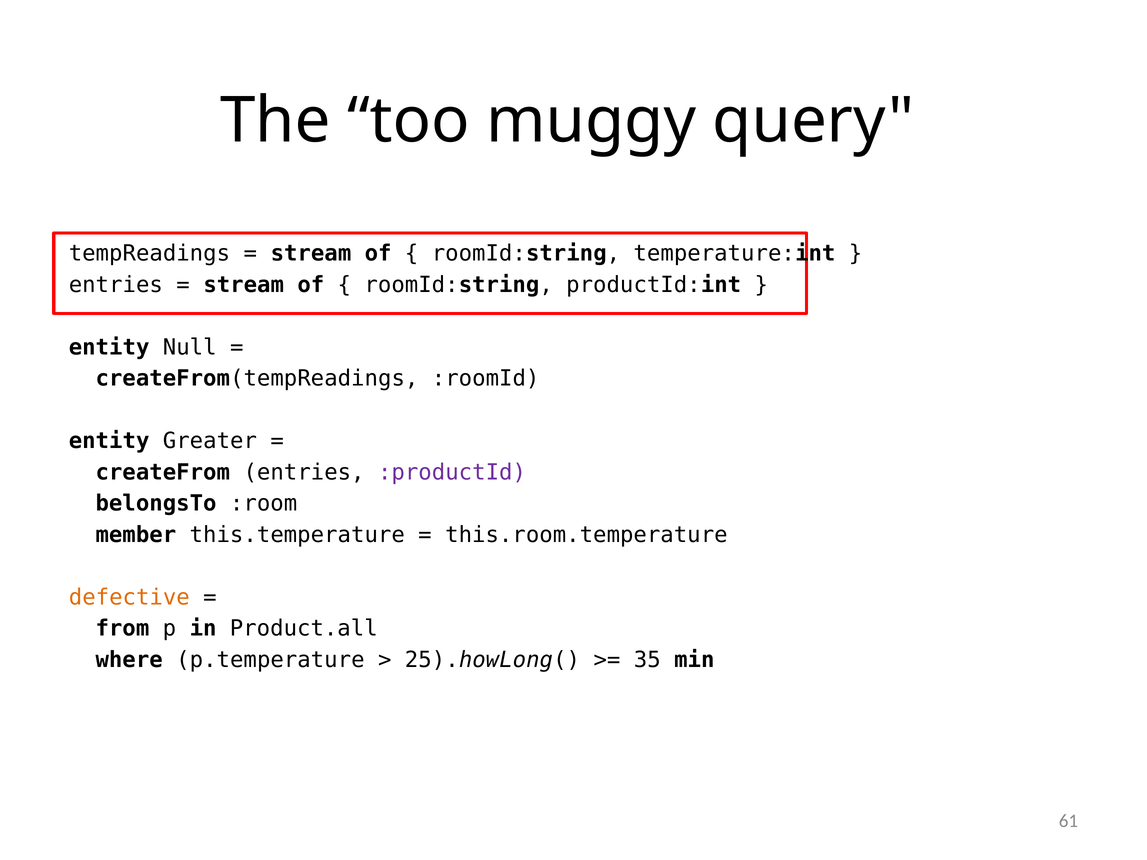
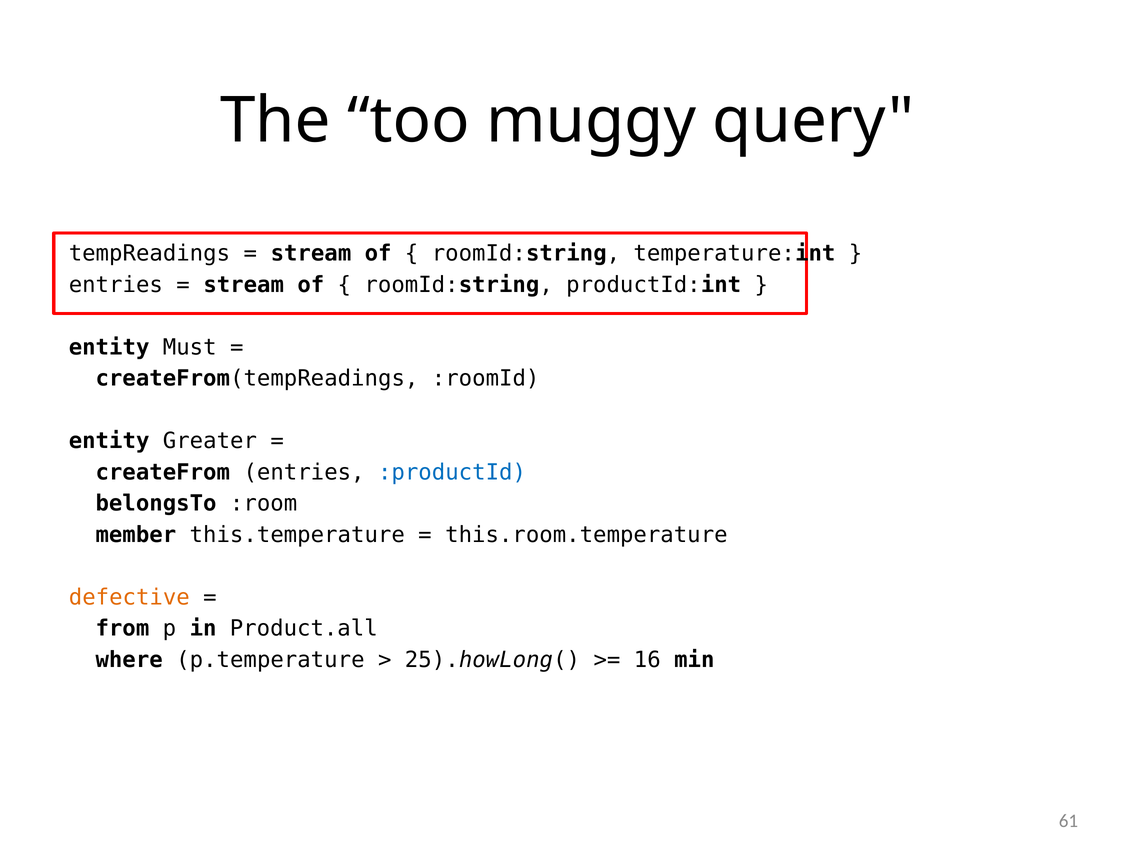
Null: Null -> Must (190, 347)
:productId colour: purple -> blue (452, 472)
35: 35 -> 16 (647, 660)
